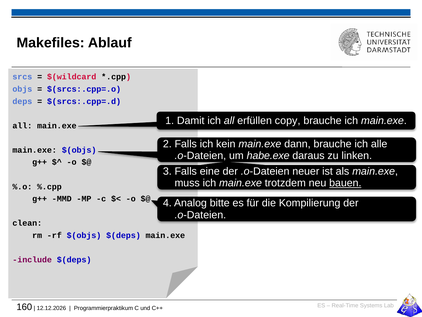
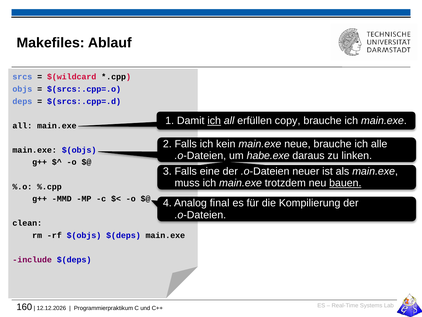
ich underline: none -> present (214, 120)
dann: dann -> neue (297, 144)
bitte: bitte -> final (220, 203)
